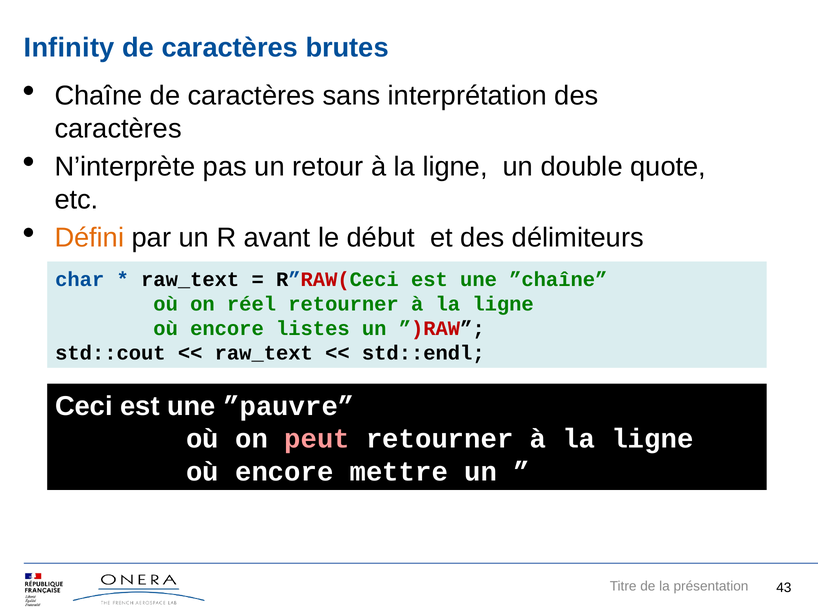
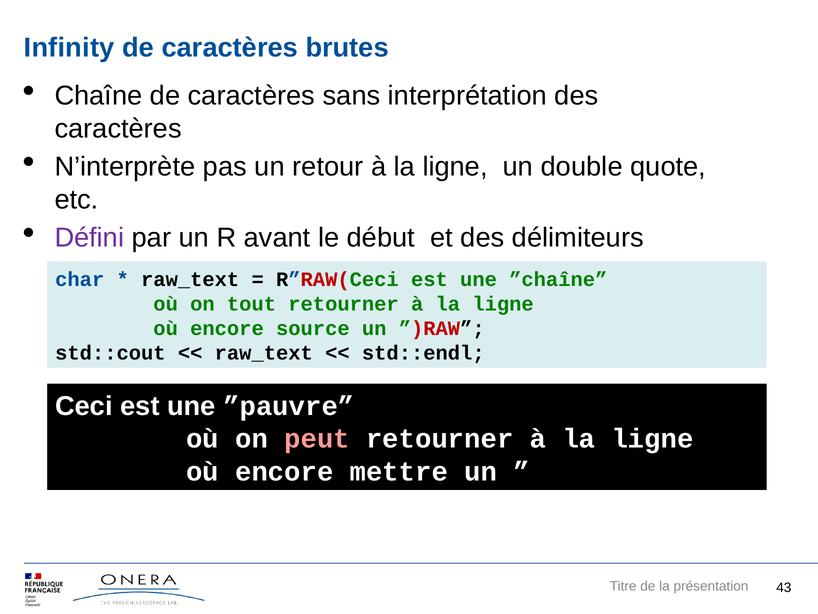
Défini colour: orange -> purple (89, 238)
réel: réel -> tout (252, 304)
listes: listes -> source (313, 328)
